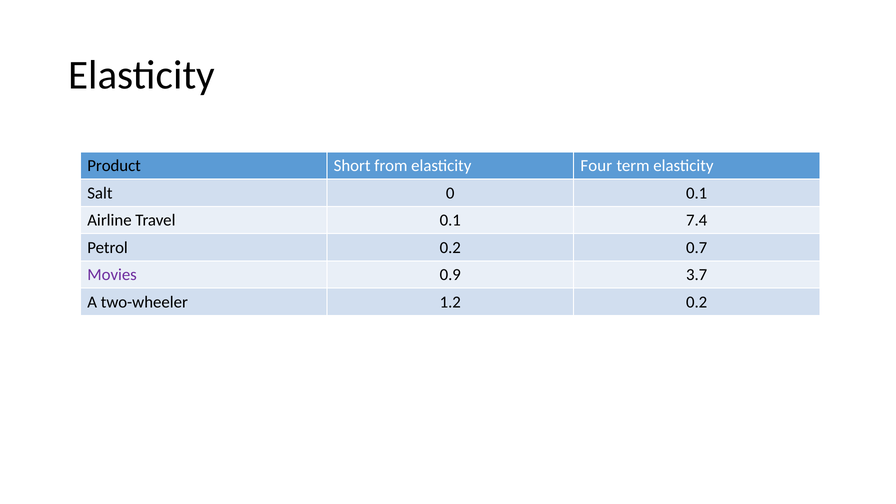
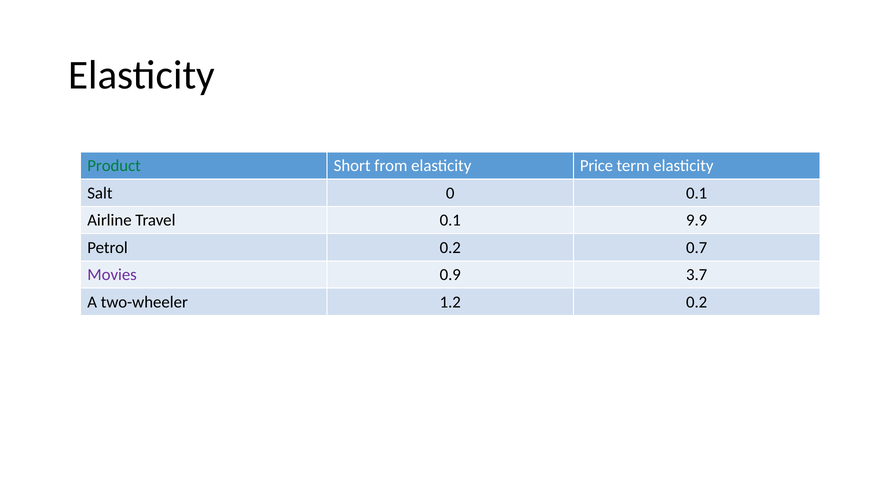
Product colour: black -> green (114, 166)
Four: Four -> Price (596, 166)
7.4: 7.4 -> 9.9 (697, 220)
